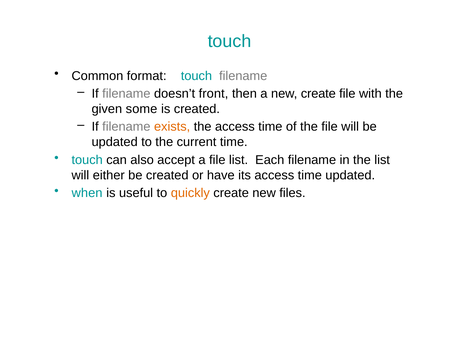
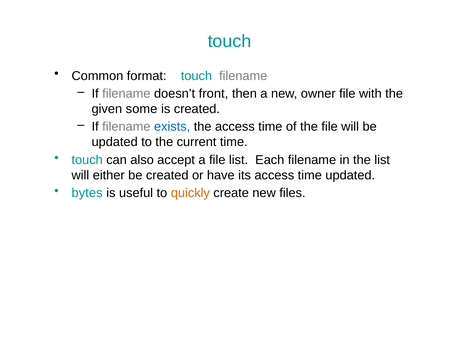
new create: create -> owner (318, 94)
exists colour: orange -> blue (172, 127)
when: when -> bytes (87, 193)
